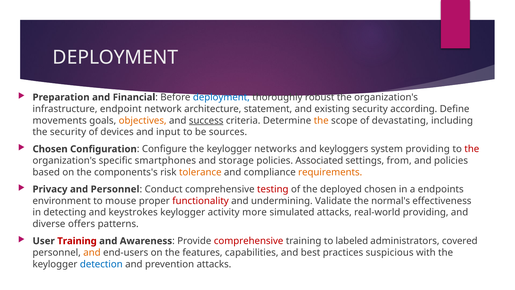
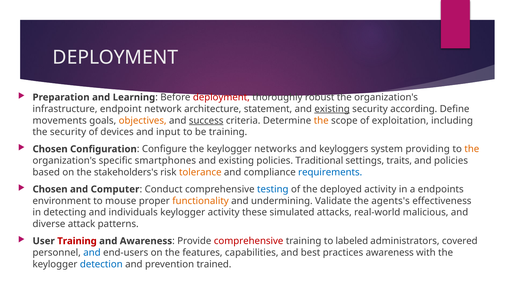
Financial: Financial -> Learning (134, 97)
deployment colour: blue -> red (221, 97)
existing underline: none -> present (332, 109)
devastating: devastating -> exploitation (400, 120)
be sources: sources -> training (228, 132)
the colour: red -> orange (472, 149)
storage: storage -> existing (236, 160)
Associated: Associated -> Traditional (319, 160)
from: from -> traits (399, 160)
components's: components's -> stakeholders's (126, 172)
requirements colour: orange -> blue (330, 172)
Privacy: Privacy -> Chosen (50, 189)
and Personnel: Personnel -> Computer (115, 189)
testing colour: red -> blue (273, 189)
deployed chosen: chosen -> activity (380, 189)
functionality colour: red -> orange (201, 201)
normal's: normal's -> agents's (391, 201)
keystrokes: keystrokes -> individuals (133, 212)
more: more -> these (255, 212)
real-world providing: providing -> malicious (426, 212)
offers: offers -> attack (82, 224)
and colour: orange -> blue (92, 252)
practices suspicious: suspicious -> awareness (390, 252)
prevention attacks: attacks -> trained (214, 264)
